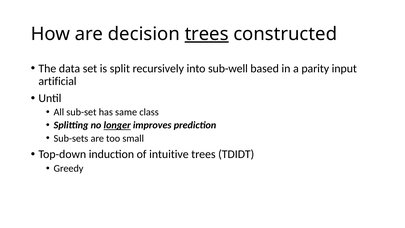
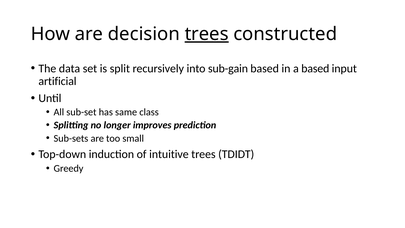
sub-well: sub-well -> sub-gain (228, 68)
a parity: parity -> based (315, 68)
longer underline: present -> none (117, 125)
